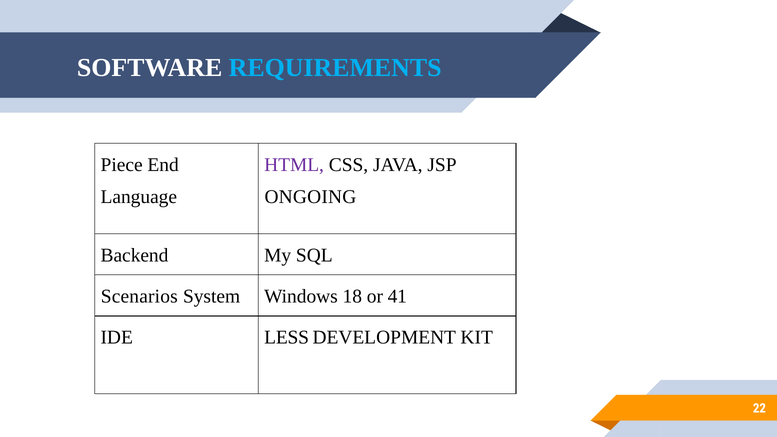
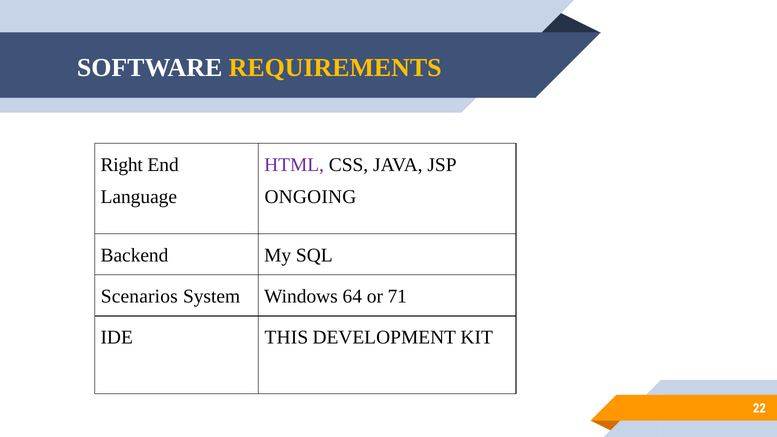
REQUIREMENTS colour: light blue -> yellow (335, 68)
Piece: Piece -> Right (122, 165)
18: 18 -> 64 (352, 297)
41: 41 -> 71 (397, 297)
LESS: LESS -> THIS (286, 338)
